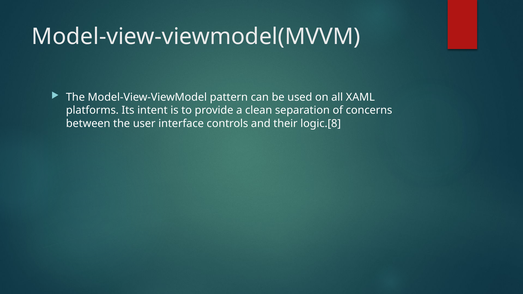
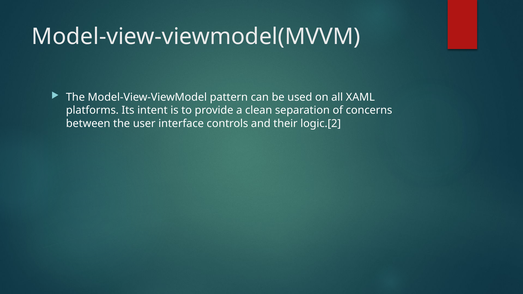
logic.[8: logic.[8 -> logic.[2 (321, 123)
